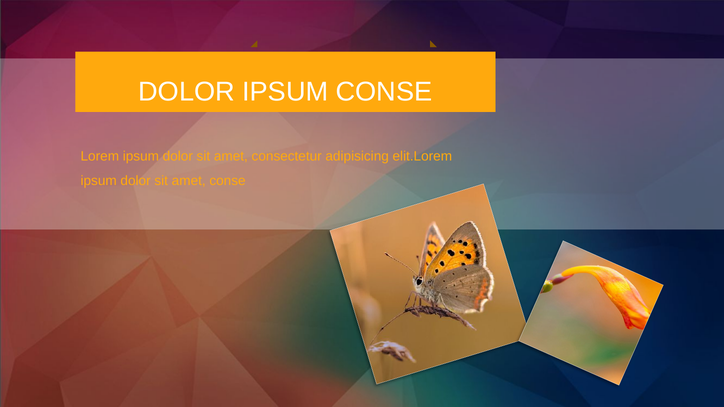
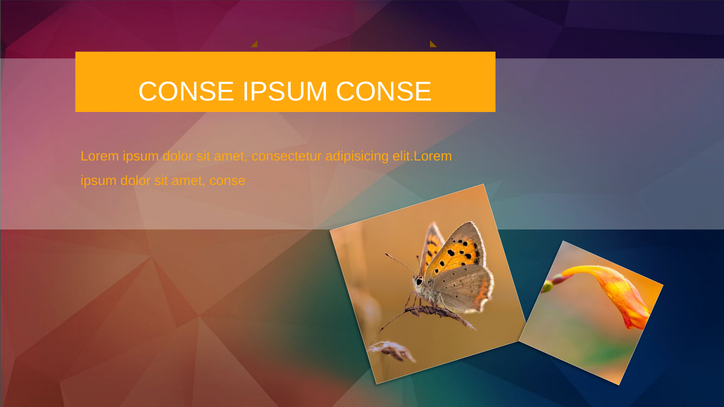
DOLOR: DOLOR -> CONSE (187, 92)
